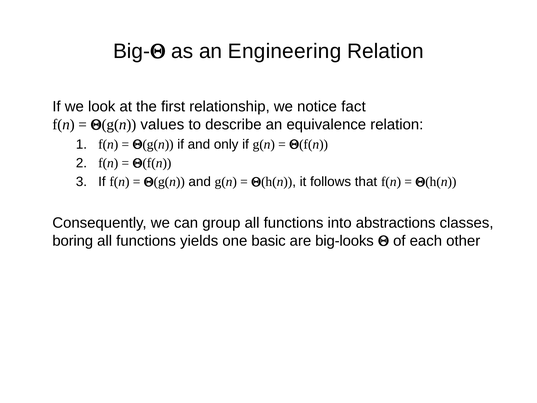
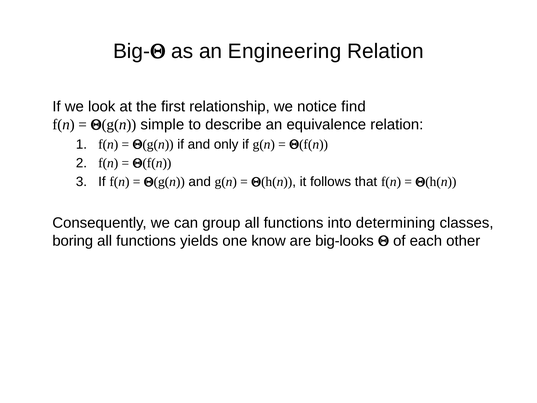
fact: fact -> find (353, 107)
values: values -> simple (162, 125)
abstractions: abstractions -> determining (396, 223)
basic: basic -> know (269, 241)
